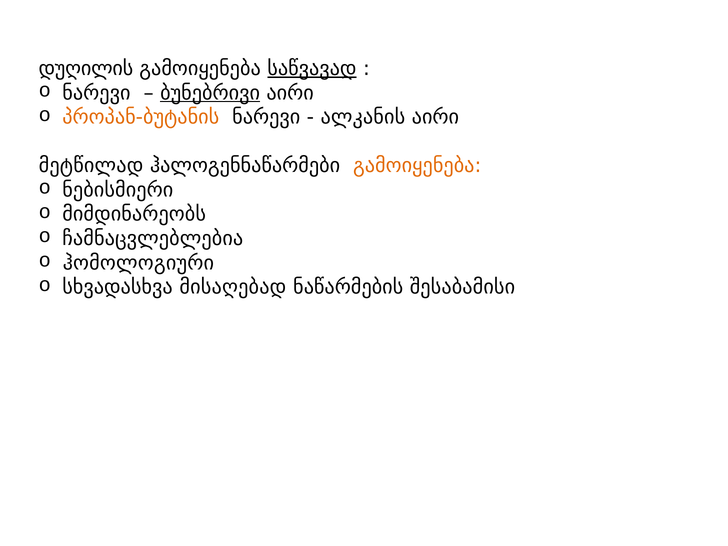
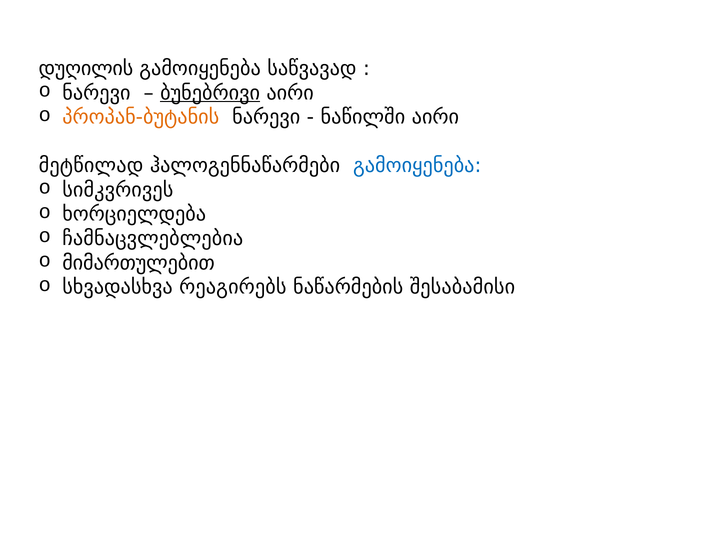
საწვავად underline: present -> none (312, 69)
ალკანის: ალკანის -> ნაწილში (363, 117)
გამოიყენება colour: orange -> blue (417, 166)
ნებისმიერი: ნებისმიერი -> სიმკვრივეს (118, 190)
მიმდინარეობს: მიმდინარეობს -> ხორციელდება (134, 214)
ჰომოლოგიური: ჰომოლოგიური -> მიმართულებით (139, 263)
მისაღებად: მისაღებად -> რეაგირებს (233, 287)
